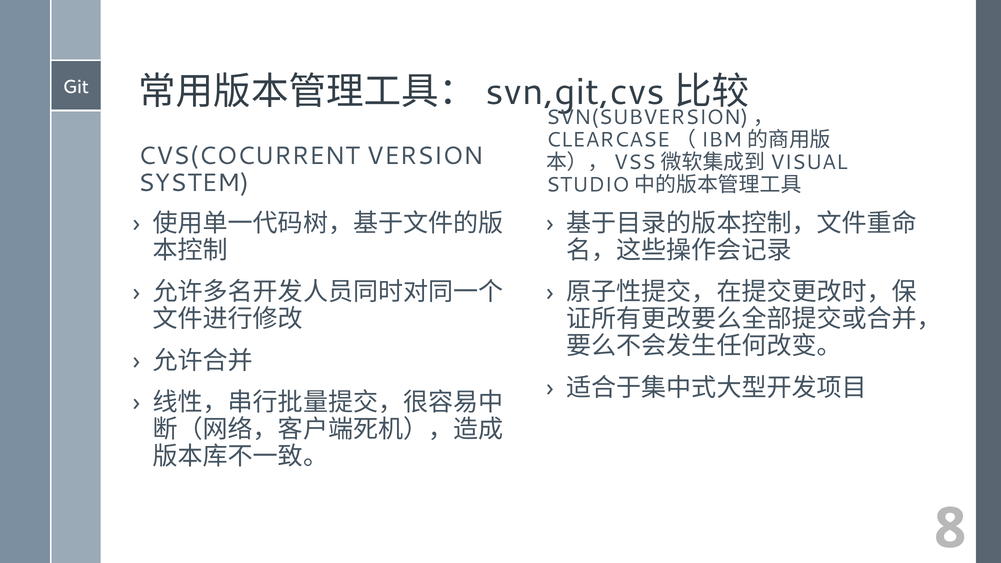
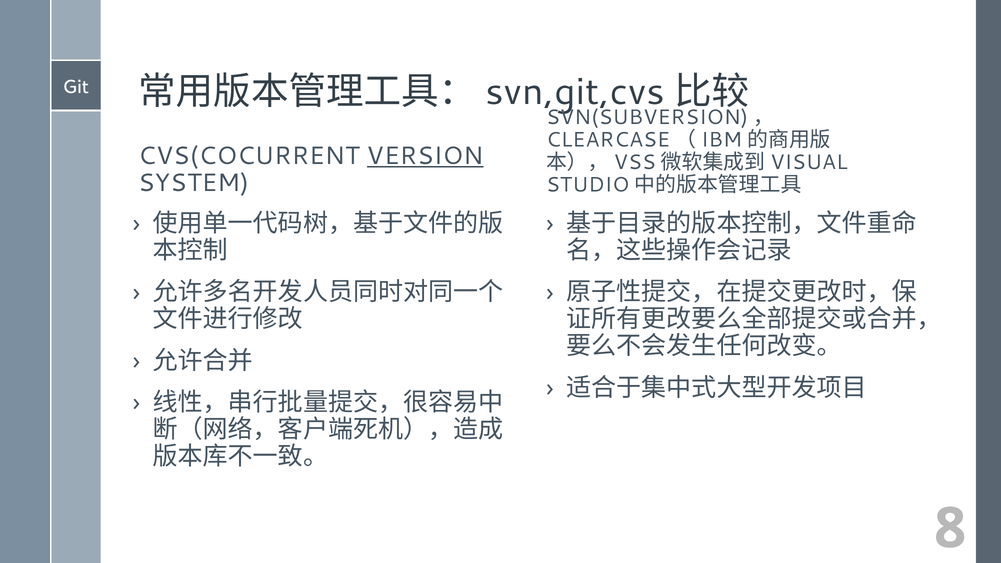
VERSION underline: none -> present (425, 156)
